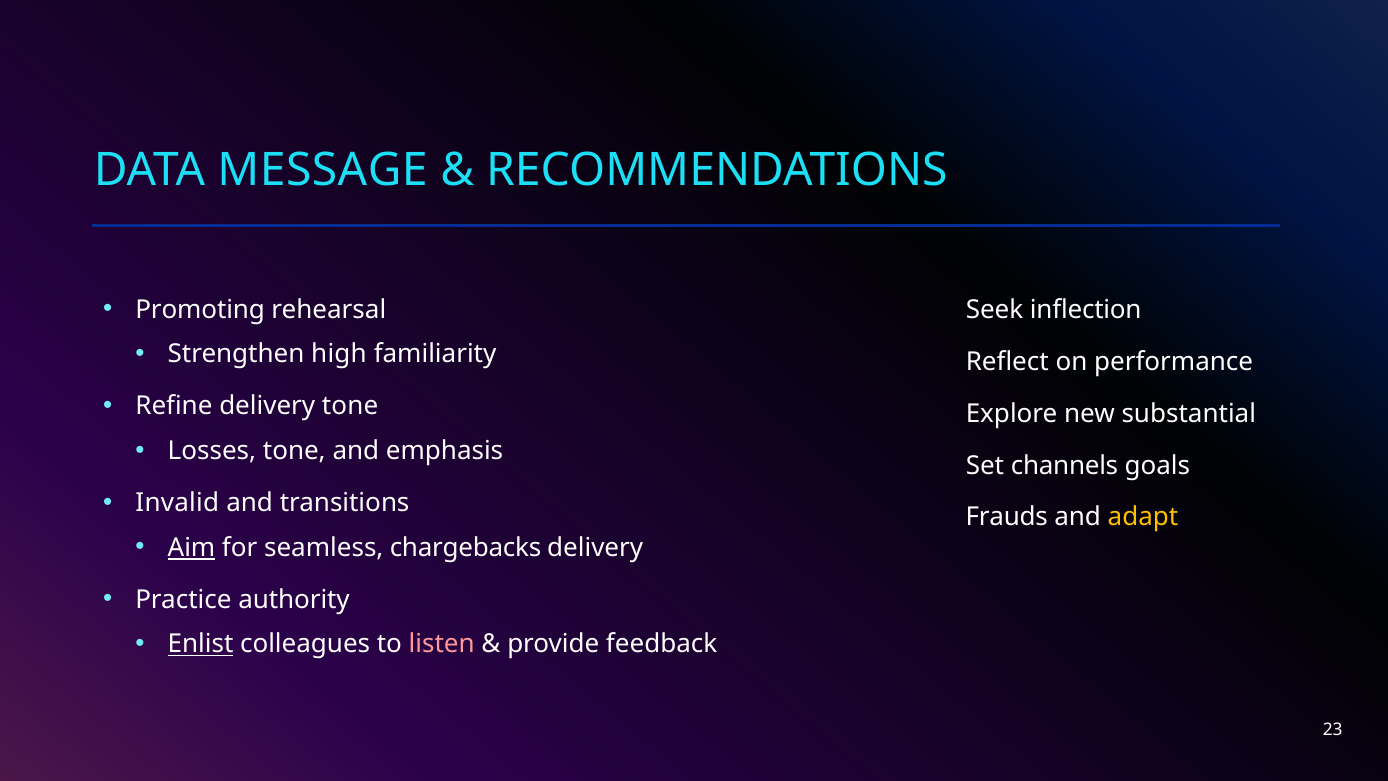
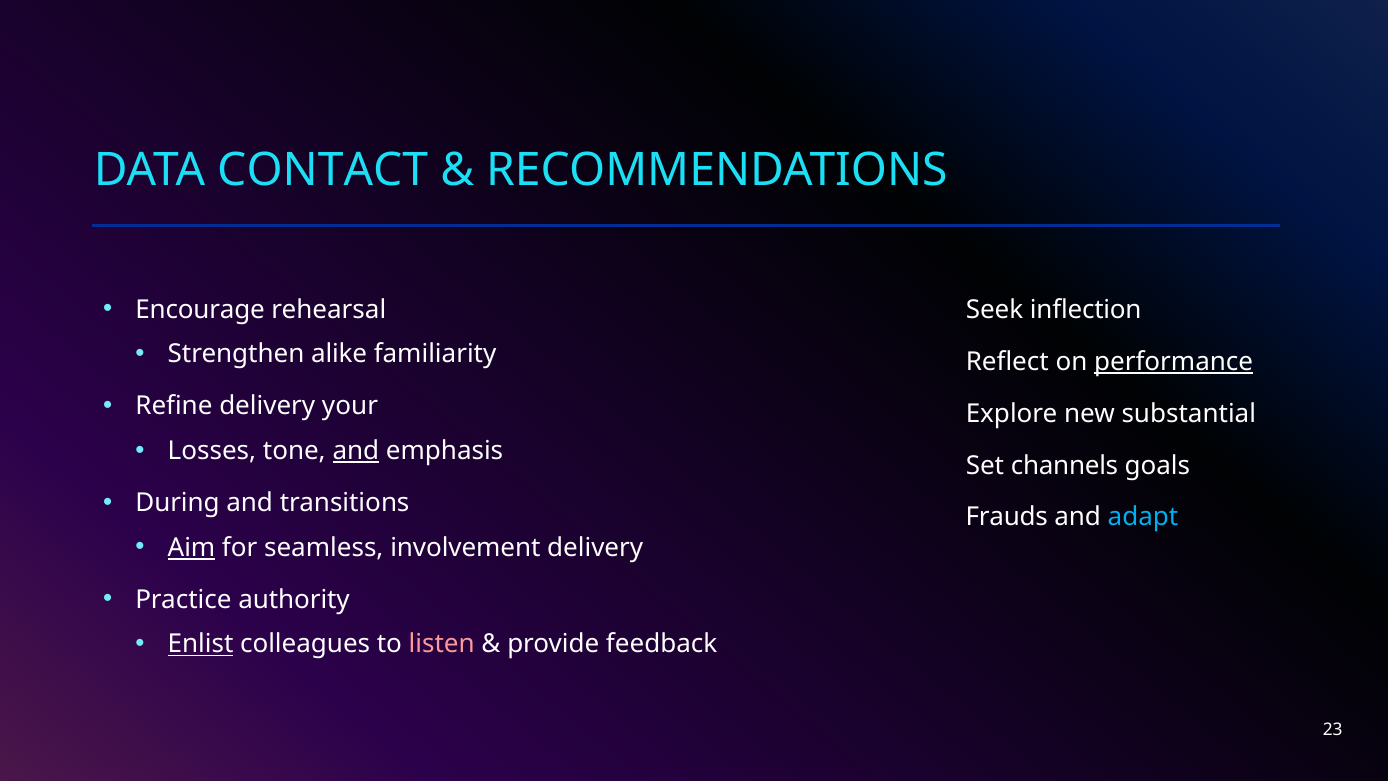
MESSAGE: MESSAGE -> CONTACT (323, 170)
Promoting: Promoting -> Encourage (200, 310)
high: high -> alike (339, 354)
performance underline: none -> present (1174, 361)
delivery tone: tone -> your (350, 406)
and underline: none -> present (356, 451)
Invalid: Invalid -> During (177, 503)
adapt colour: yellow -> light blue (1143, 517)
chargebacks: chargebacks -> involvement (465, 547)
